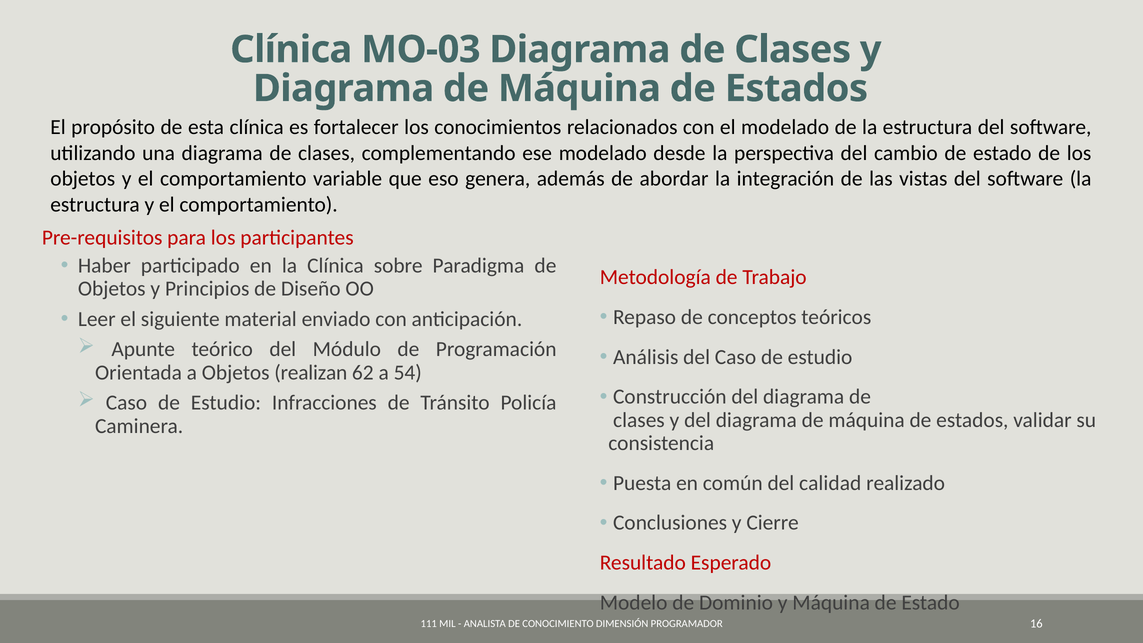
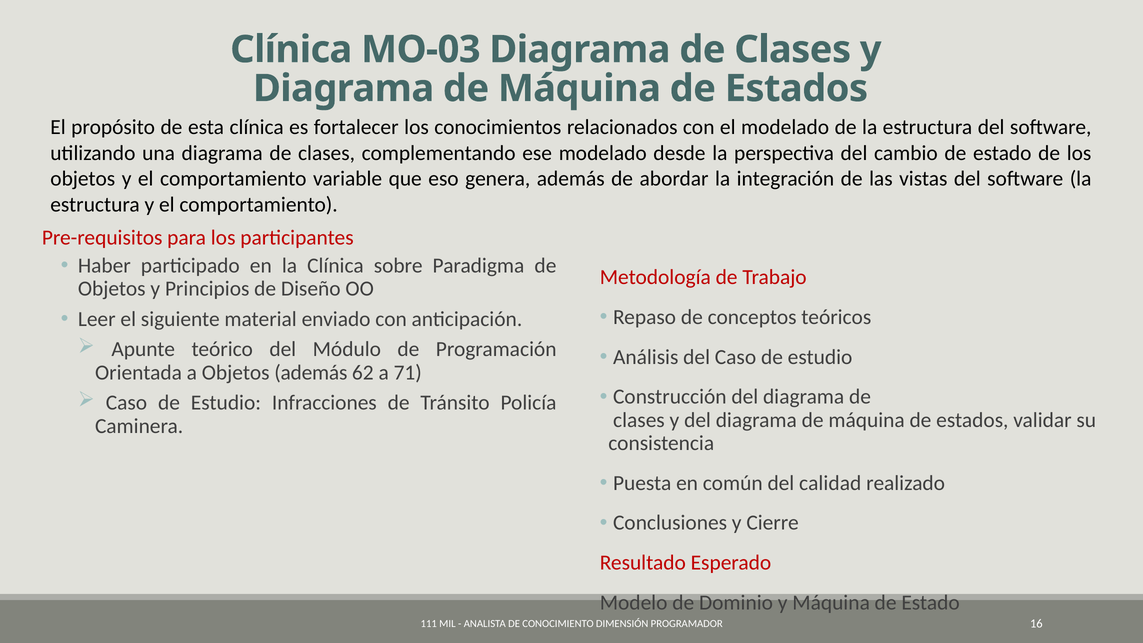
Objetos realizan: realizan -> además (311, 372)
54: 54 -> 71 (408, 372)
